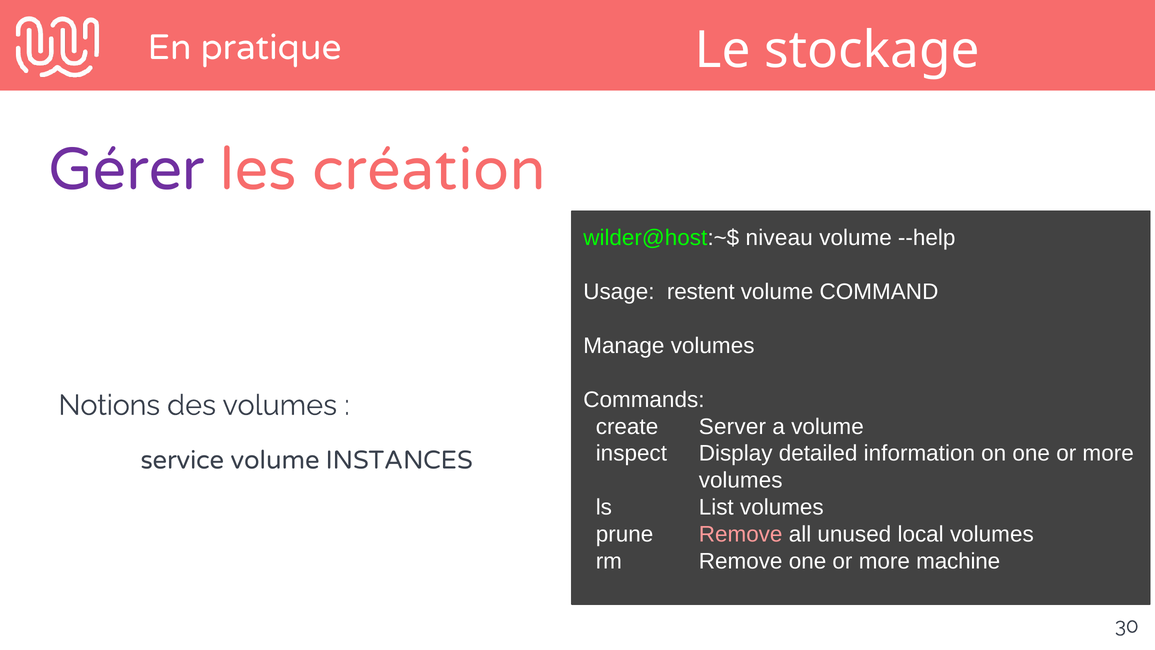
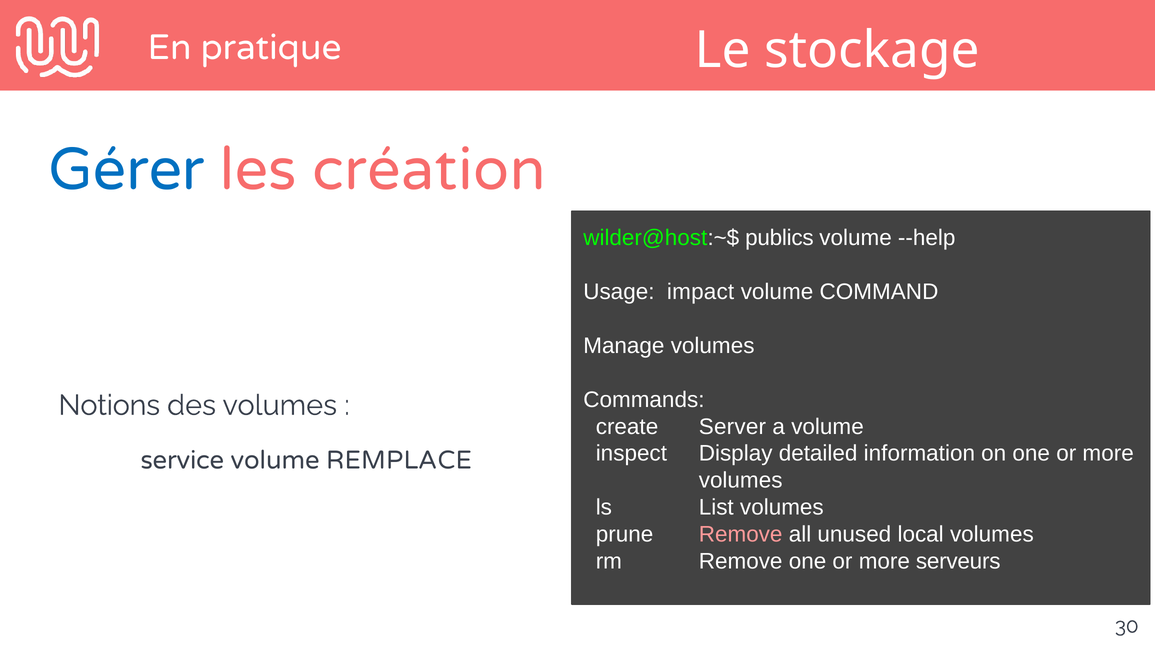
Gérer colour: purple -> blue (126, 170)
niveau: niveau -> publics (779, 238)
restent: restent -> impact (701, 292)
INSTANCES: INSTANCES -> REMPLACE (399, 460)
machine: machine -> serveurs (958, 561)
